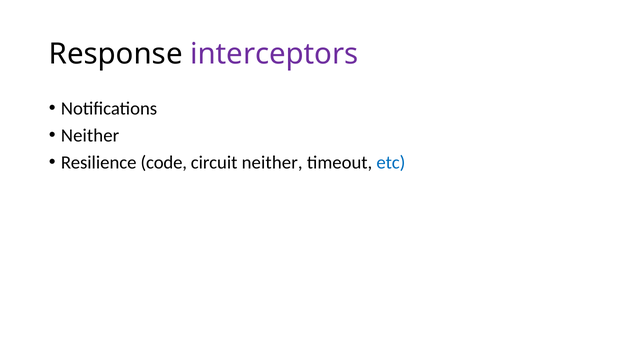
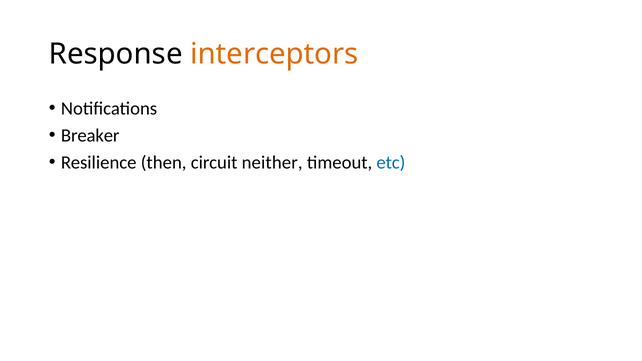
interceptors colour: purple -> orange (274, 54)
Neither: Neither -> Breaker (90, 135)
code: code -> then (164, 162)
